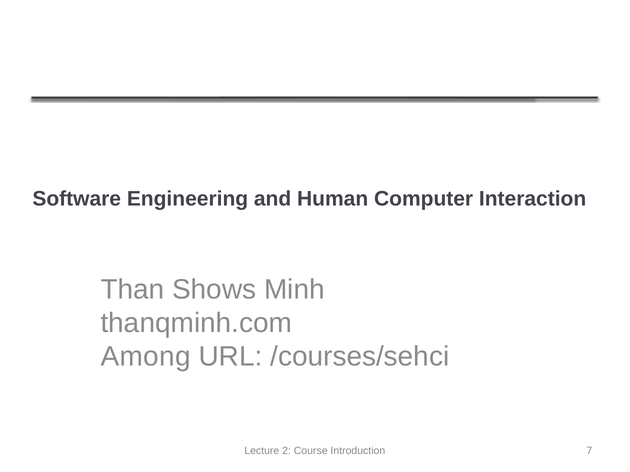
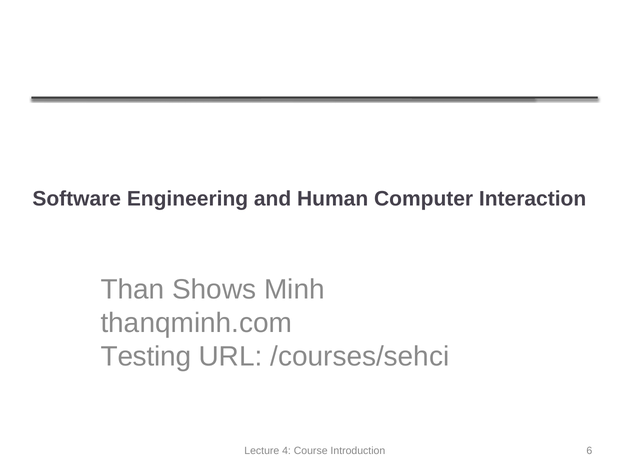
Among: Among -> Testing (146, 357)
2: 2 -> 4 (287, 451)
7: 7 -> 6 (589, 451)
